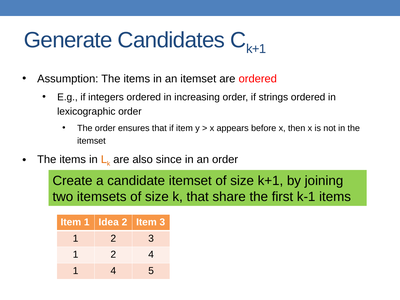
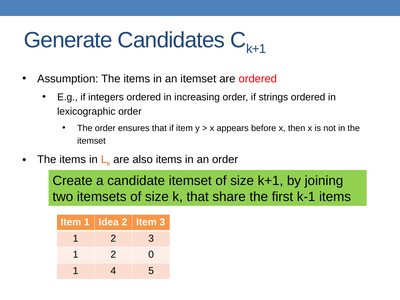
also since: since -> items (169, 159)
2 4: 4 -> 0 (151, 255)
